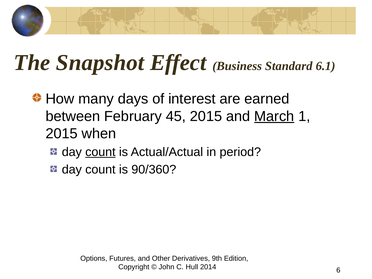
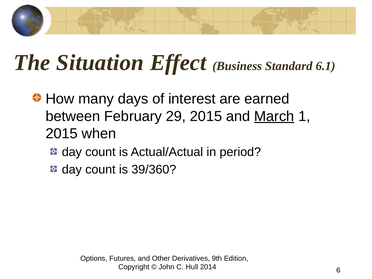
Snapshot: Snapshot -> Situation (100, 63)
45: 45 -> 29 (176, 116)
count underline: present -> none (100, 152)
90/360: 90/360 -> 39/360 (154, 169)
